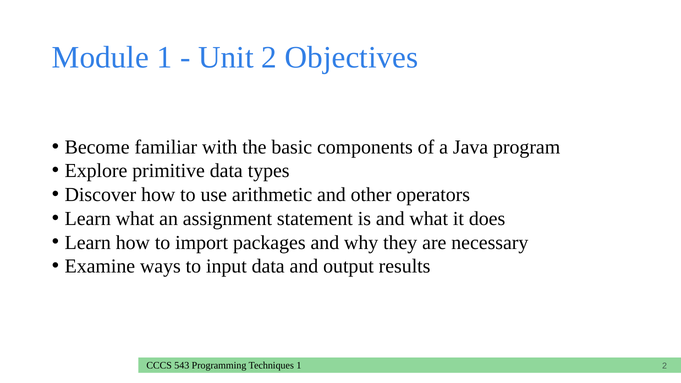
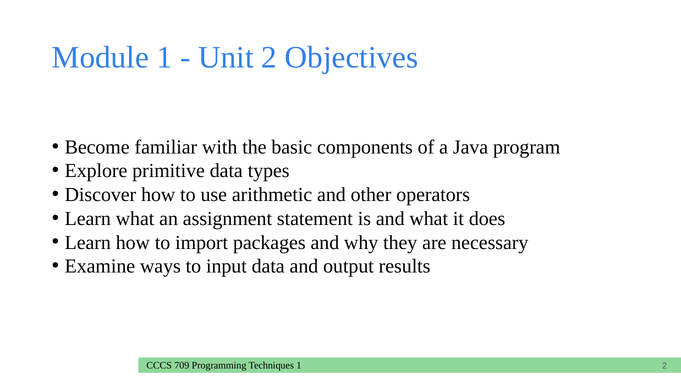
543: 543 -> 709 (182, 366)
